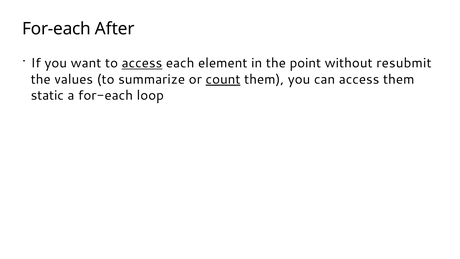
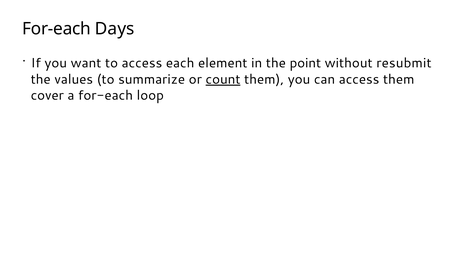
After: After -> Days (115, 29)
access underline: present -> none (142, 63)
static: static -> cover (47, 95)
